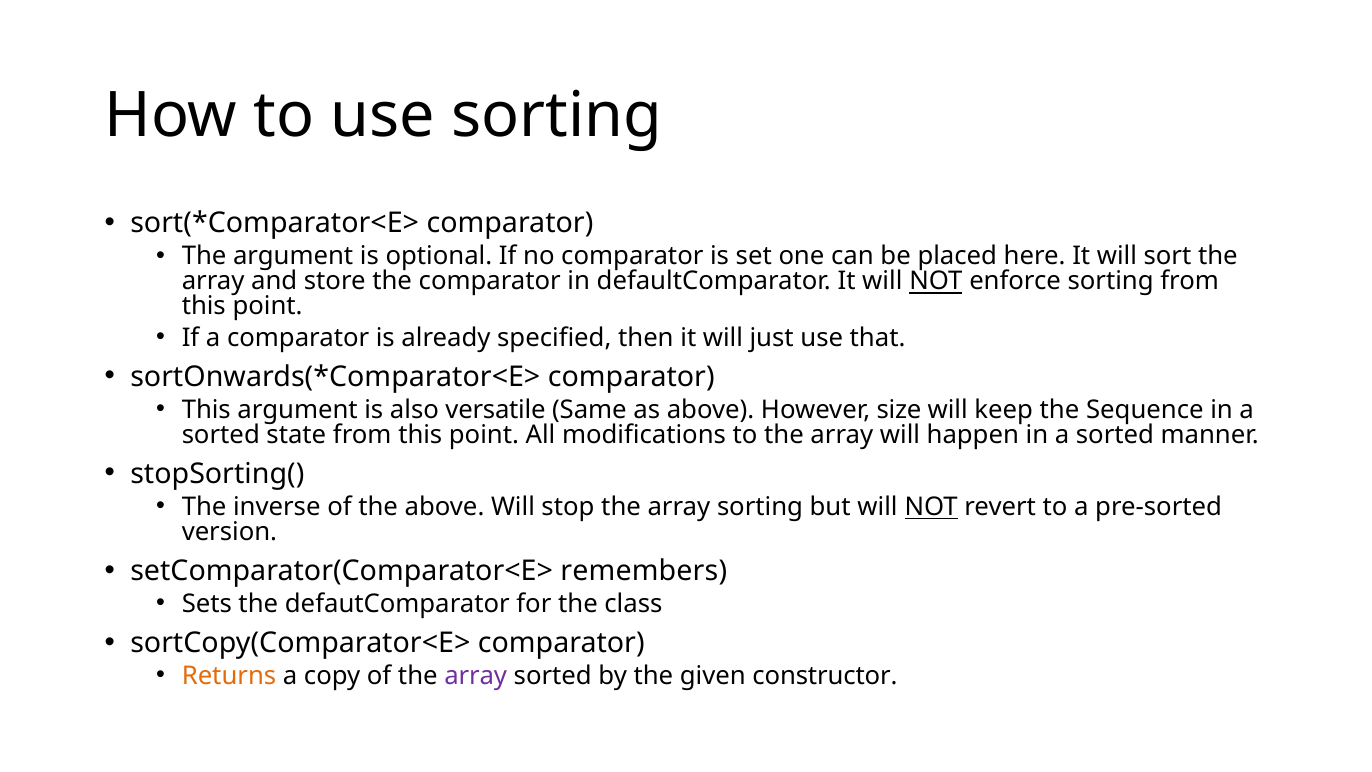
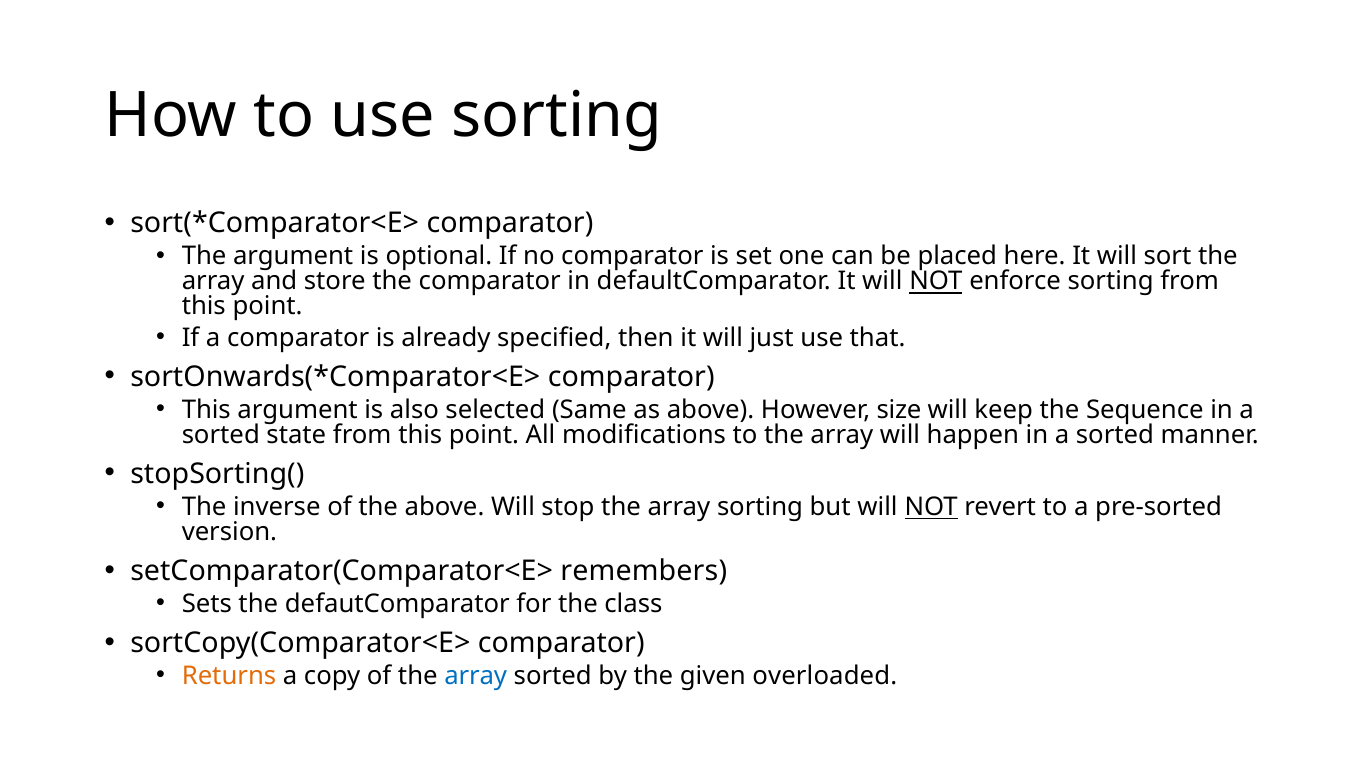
versatile: versatile -> selected (495, 410)
array colour: purple -> blue (476, 676)
constructor: constructor -> overloaded (825, 676)
